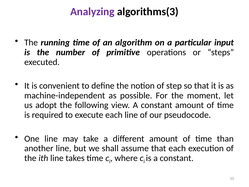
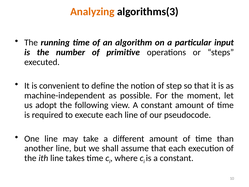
Analyzing colour: purple -> orange (92, 12)
